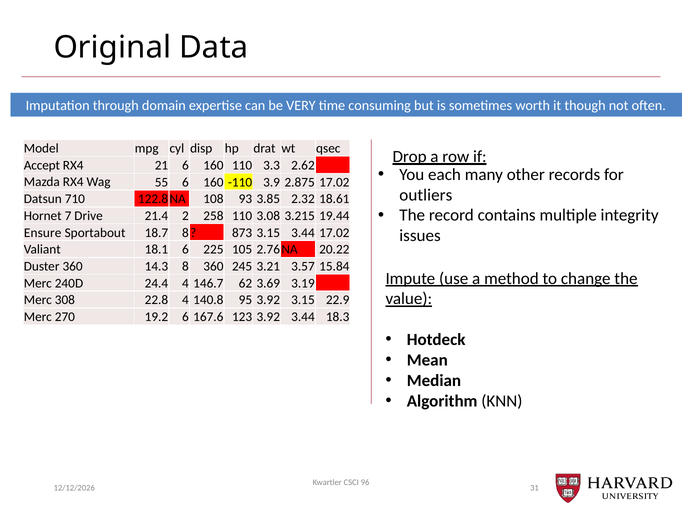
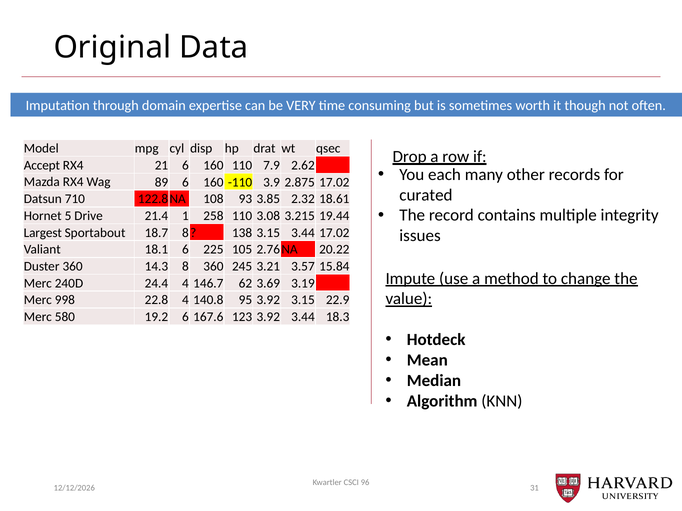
3.3: 3.3 -> 7.9 (272, 165)
55: 55 -> 89 (161, 182)
outliers: outliers -> curated (426, 195)
7: 7 -> 5 (68, 216)
2: 2 -> 1 (185, 216)
Ensure: Ensure -> Largest (43, 233)
873: 873 -> 138 (242, 233)
308: 308 -> 998 (65, 300)
270: 270 -> 580 (65, 317)
